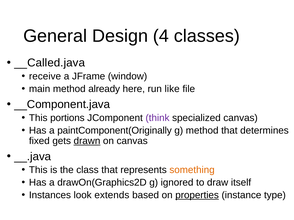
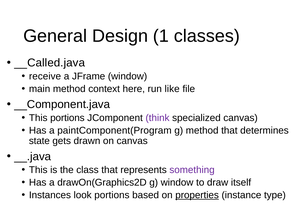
4: 4 -> 1 (161, 36)
already: already -> context (104, 89)
paintComponent(Originally: paintComponent(Originally -> paintComponent(Program (114, 131)
fixed: fixed -> state (39, 141)
drawn underline: present -> none (87, 141)
something colour: orange -> purple (192, 170)
g ignored: ignored -> window (177, 183)
look extends: extends -> portions (112, 196)
